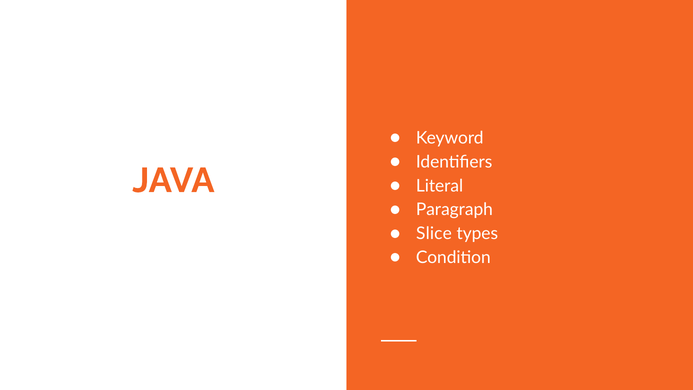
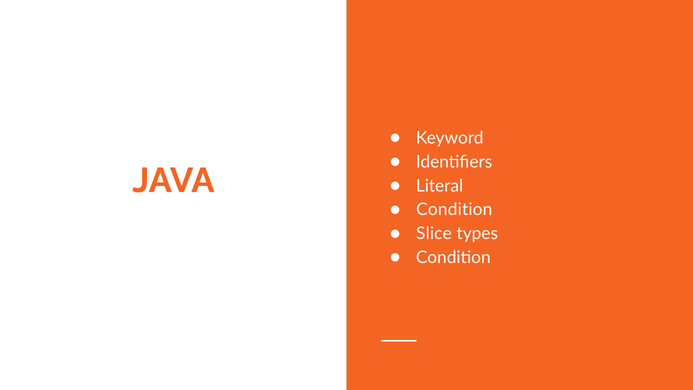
Paragraph: Paragraph -> Condition (454, 210)
